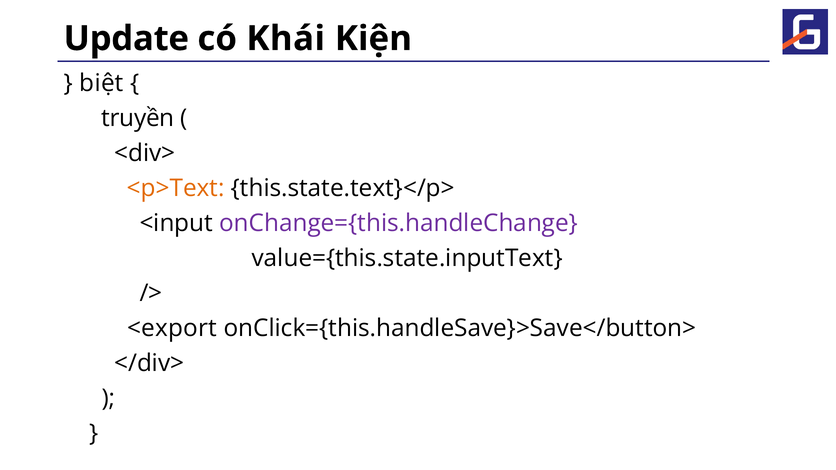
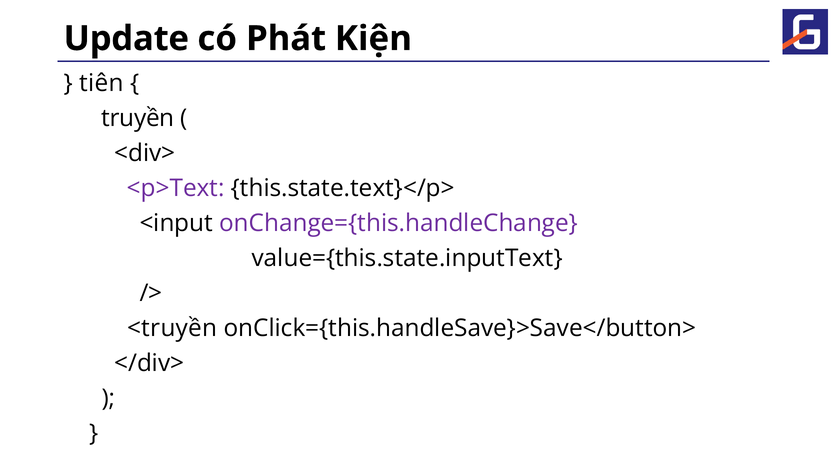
Khái: Khái -> Phát (286, 39)
biệt: biệt -> tiên (102, 83)
<p>Text colour: orange -> purple (176, 188)
<export: <export -> <truyền (172, 328)
